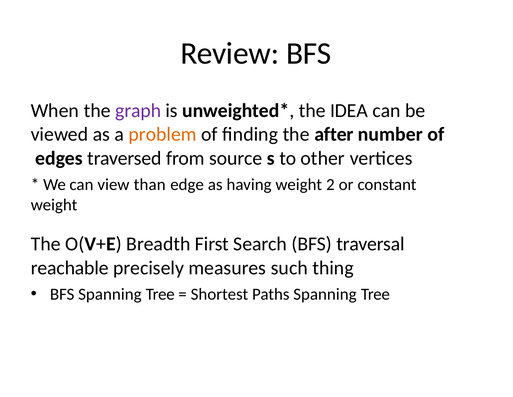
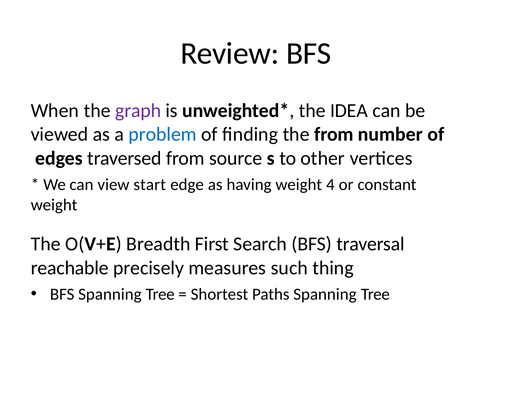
problem colour: orange -> blue (163, 134)
the after: after -> from (334, 134)
than: than -> start (150, 184)
2: 2 -> 4 (330, 184)
